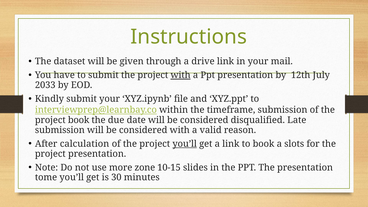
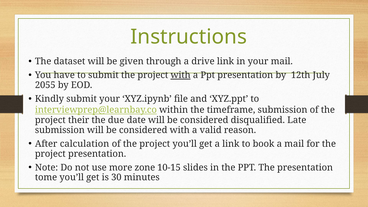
2033: 2033 -> 2055 (45, 85)
project book: book -> their (79, 120)
you’ll underline: present -> none (185, 144)
a slots: slots -> mail (294, 144)
